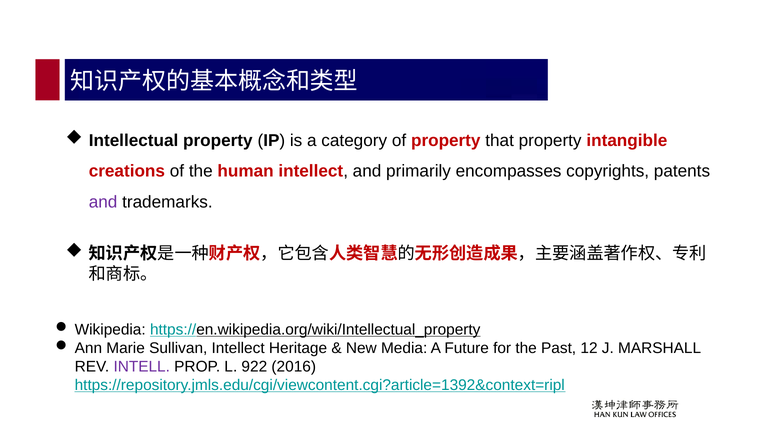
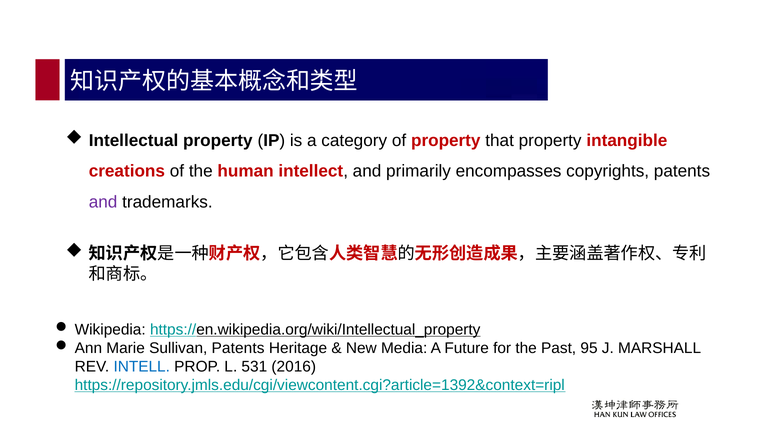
Sullivan Intellect: Intellect -> Patents (238, 348)
12: 12 -> 95 (589, 348)
INTELL colour: purple -> blue (142, 366)
922: 922 -> 531 (254, 366)
